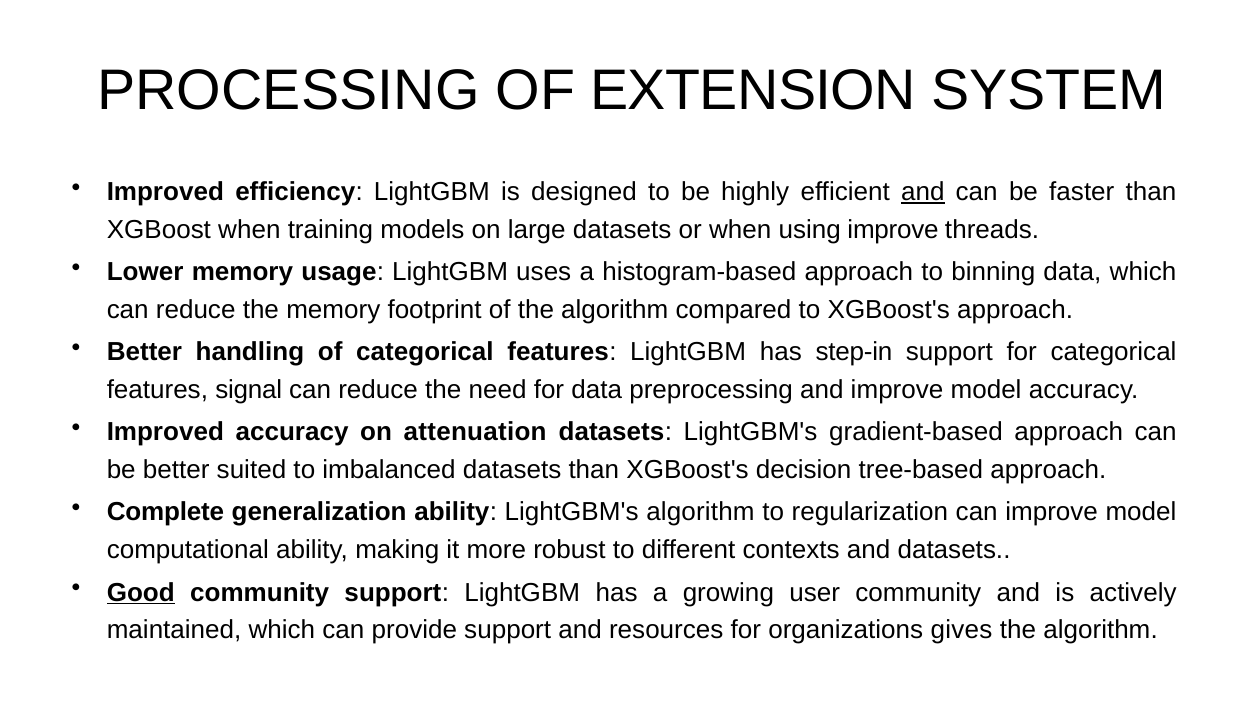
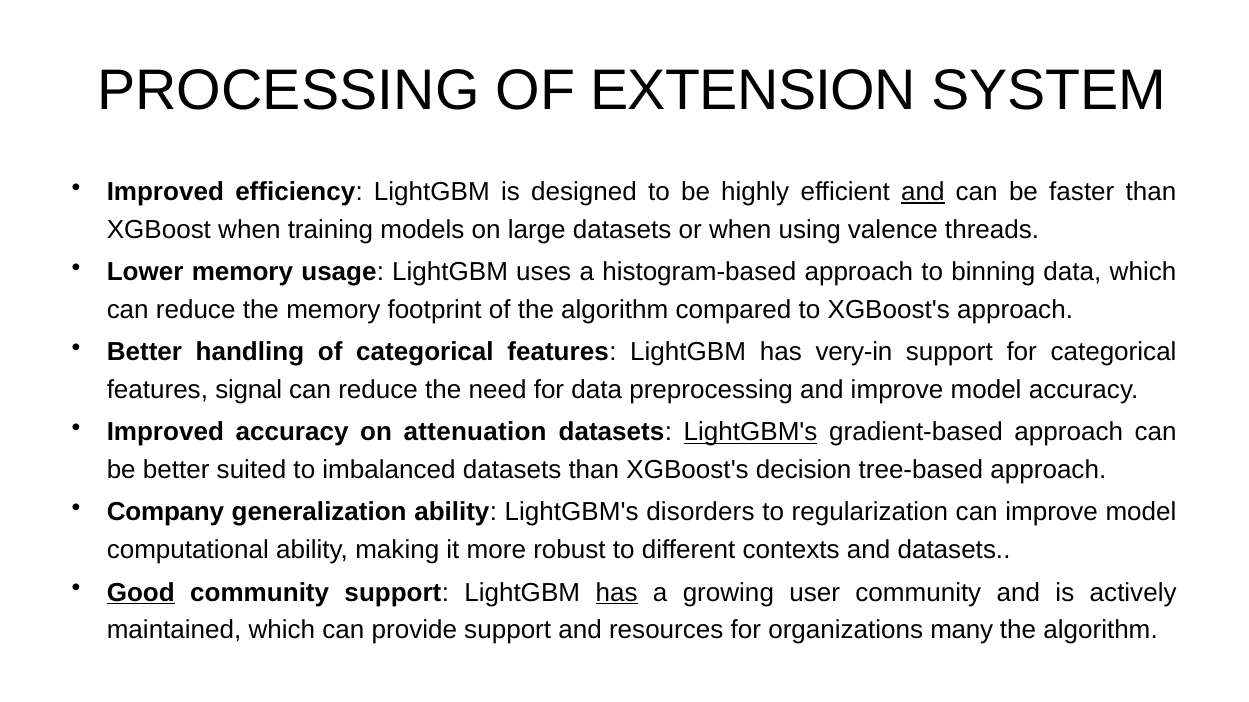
using improve: improve -> valence (893, 230)
step-in: step-in -> very-in (854, 352)
LightGBM's underline: none -> present (751, 433)
Complete: Complete -> Company (165, 513)
LightGBM's algorithm: algorithm -> disorders (700, 513)
has underline: none -> present (617, 593)
gives: gives -> many (962, 630)
